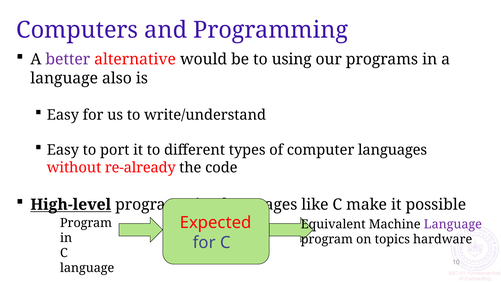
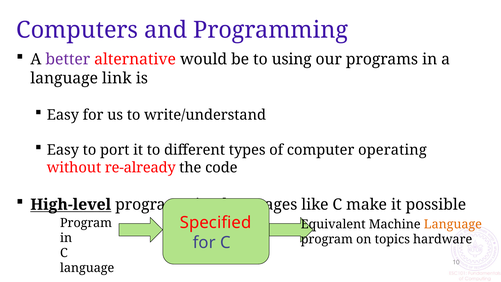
also: also -> link (117, 78)
computer languages: languages -> operating (392, 150)
Expected: Expected -> Specified (216, 223)
Language colour: purple -> orange (453, 224)
